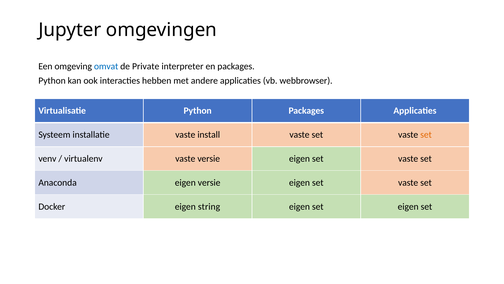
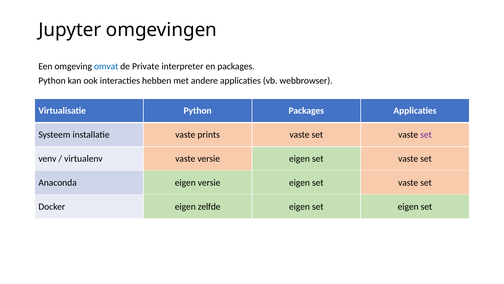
install: install -> prints (209, 135)
set colour: orange -> purple (426, 135)
string: string -> zelfde (209, 206)
